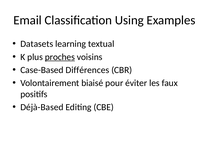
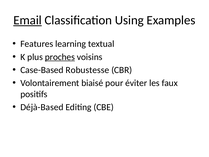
Email underline: none -> present (28, 20)
Datasets: Datasets -> Features (37, 44)
Différences: Différences -> Robustesse (87, 70)
